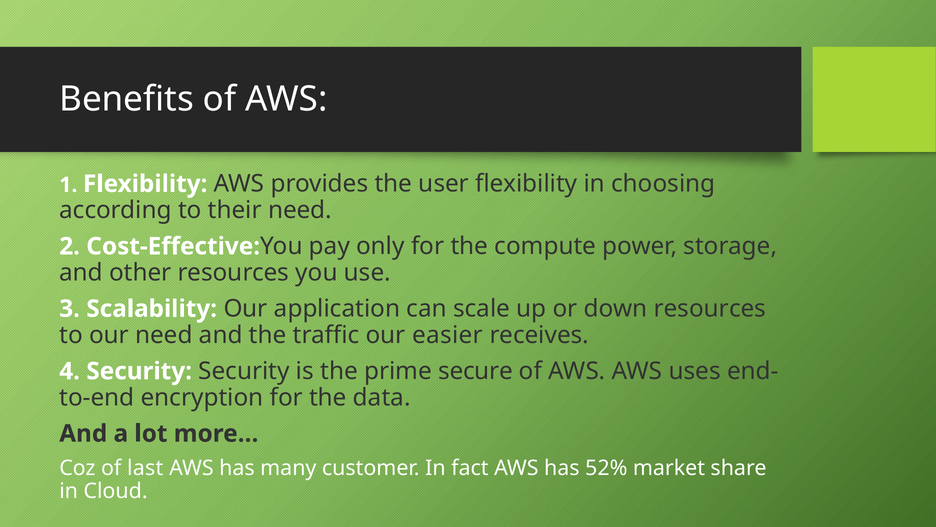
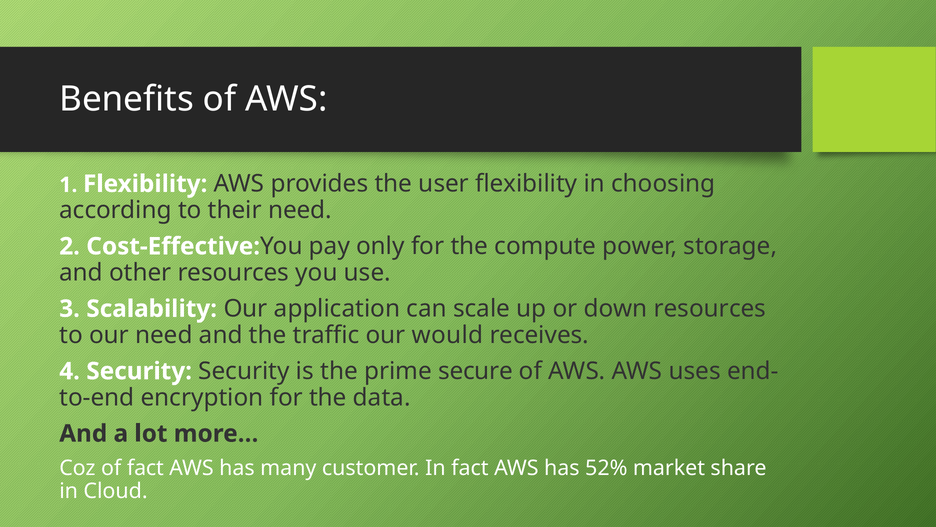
easier: easier -> would (448, 335)
of last: last -> fact (145, 468)
